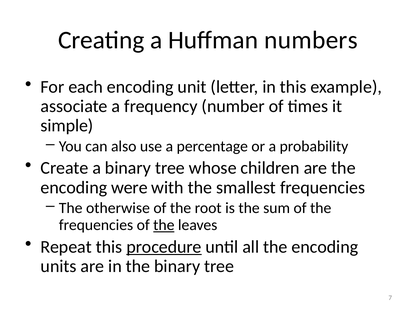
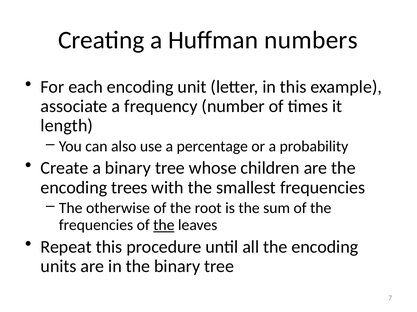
simple: simple -> length (67, 126)
were: were -> trees (129, 188)
procedure underline: present -> none (164, 247)
